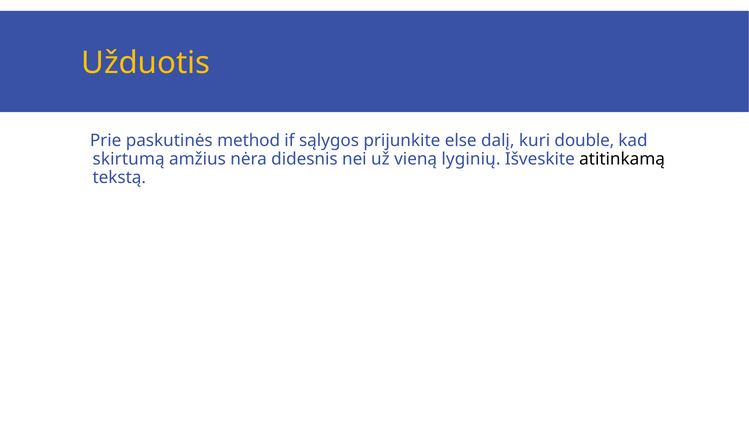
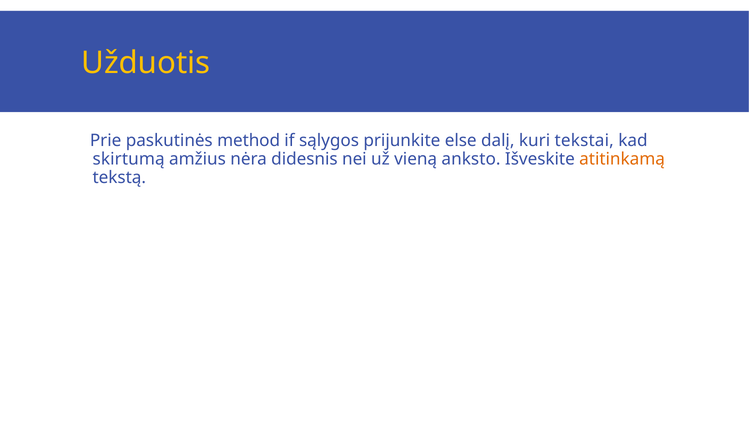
double: double -> tekstai (584, 140)
lyginių: lyginių -> anksto (471, 159)
atitinkamą colour: black -> orange (622, 159)
